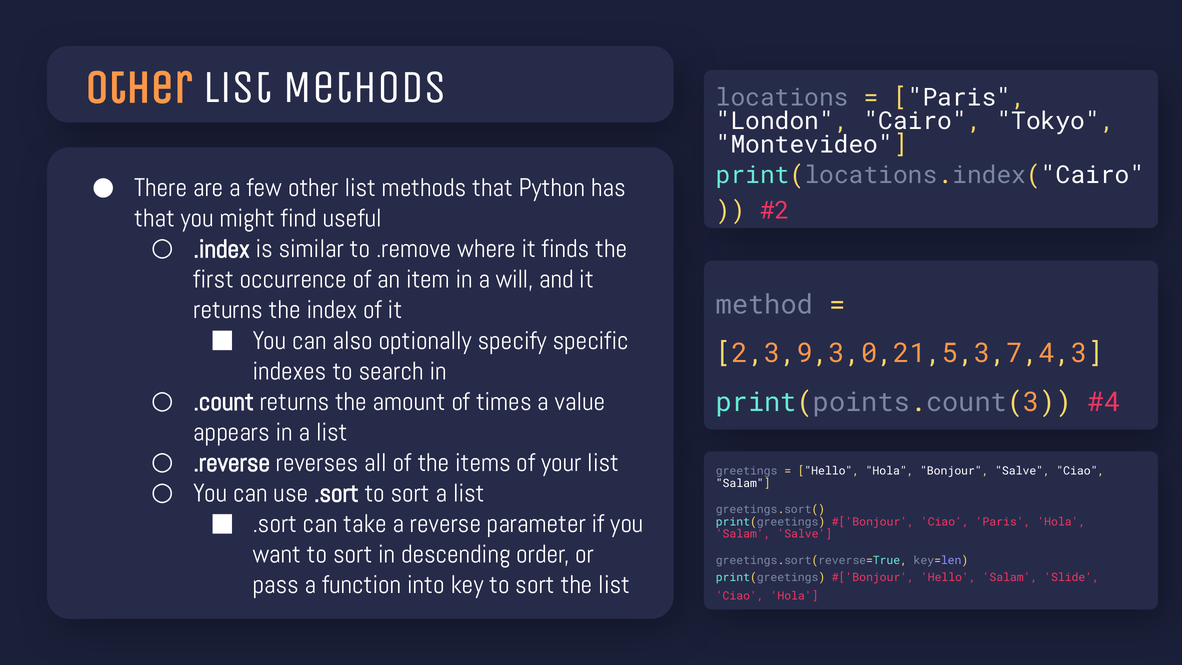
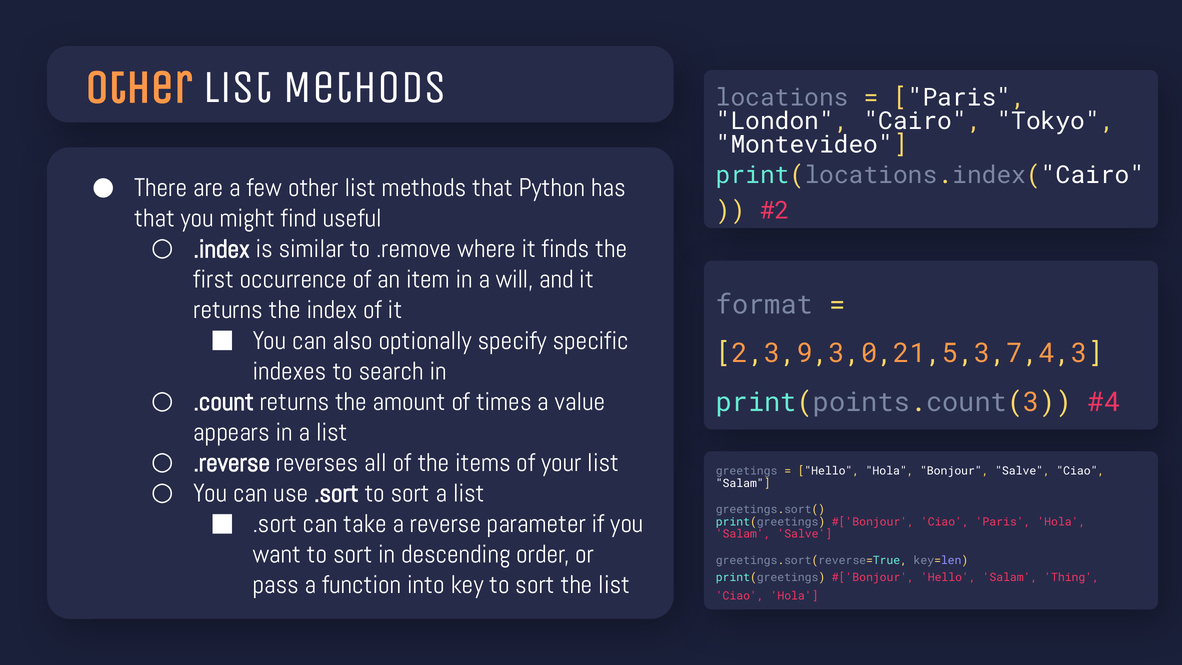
method: method -> format (764, 305)
Slide: Slide -> Thing (1072, 577)
